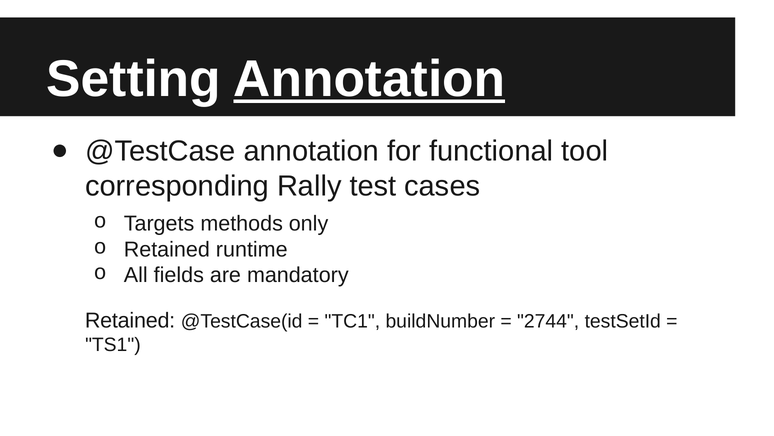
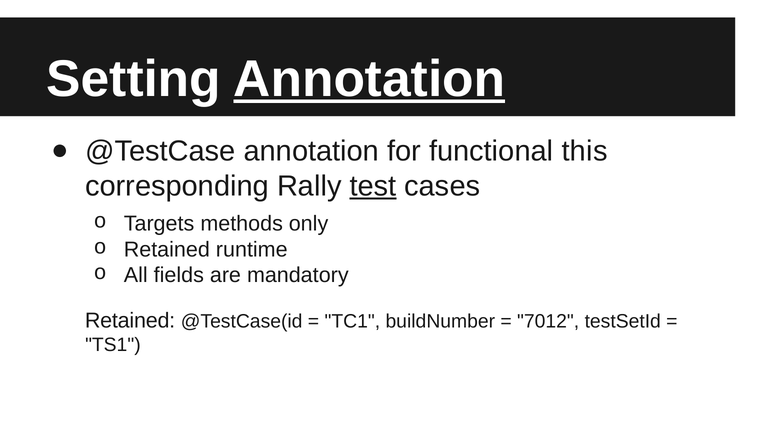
tool: tool -> this (585, 151)
test underline: none -> present (373, 186)
2744: 2744 -> 7012 (548, 321)
